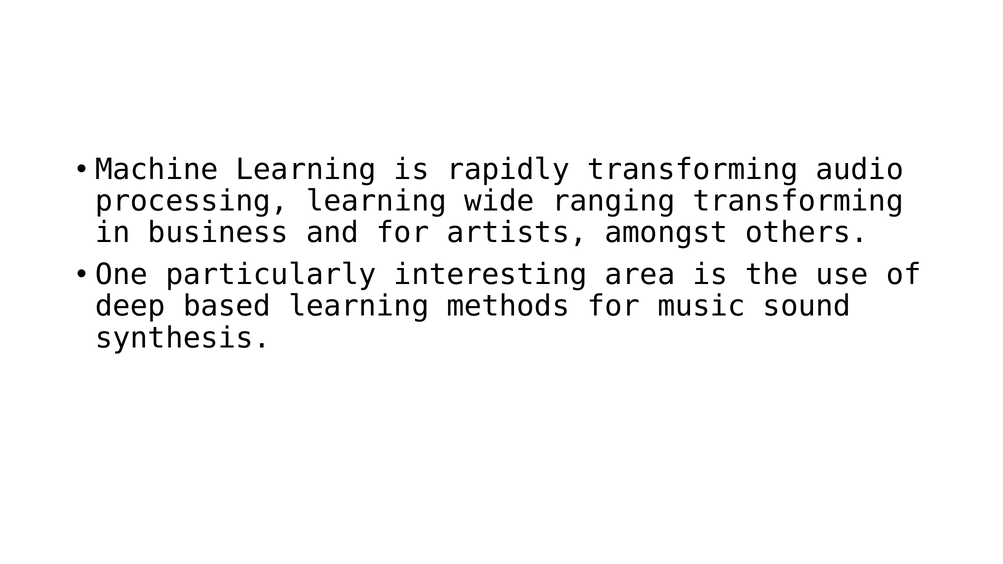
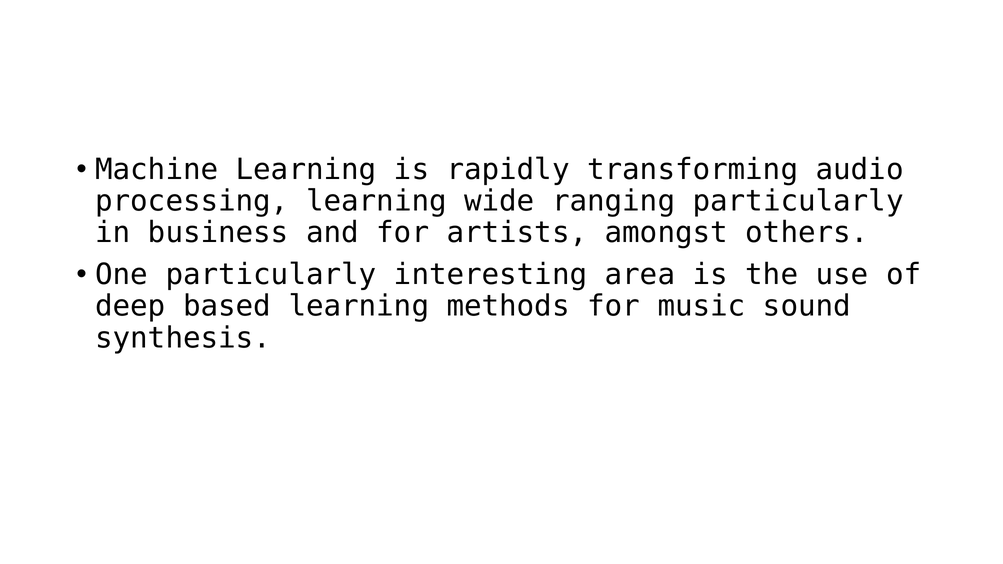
ranging transforming: transforming -> particularly (798, 201)
